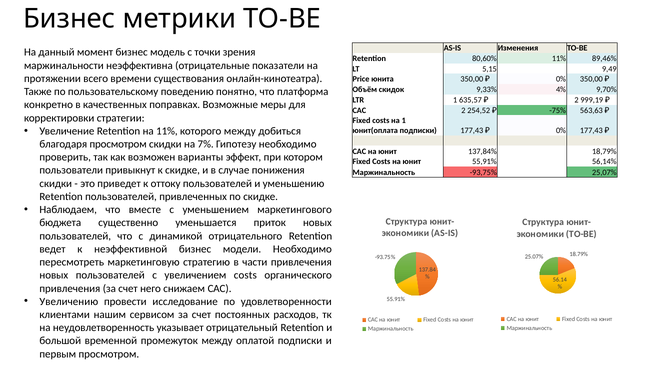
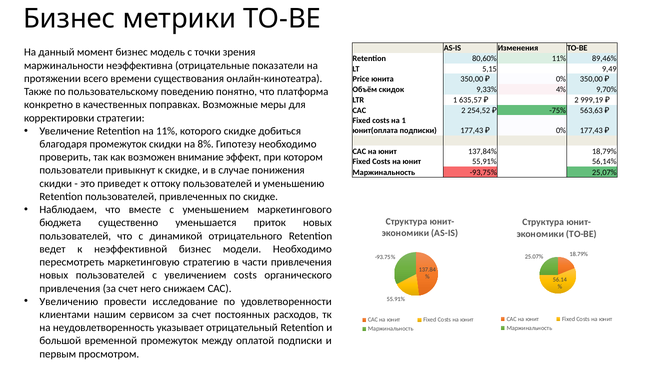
которого между: между -> скидке (240, 131)
благодаря просмотром: просмотром -> промежуток (118, 144)
7%: 7% -> 8% (206, 144)
варианты: варианты -> внимание (201, 158)
